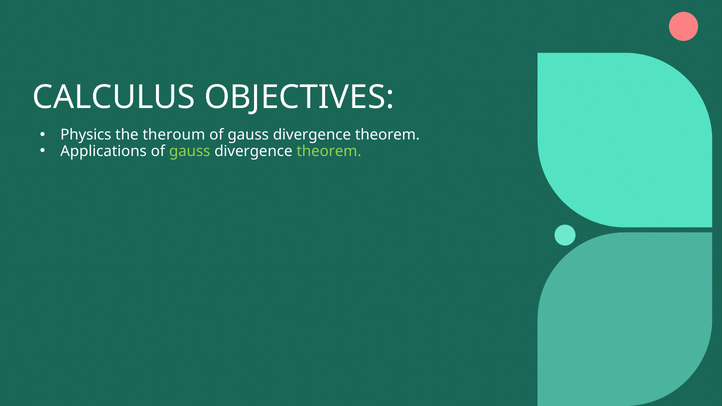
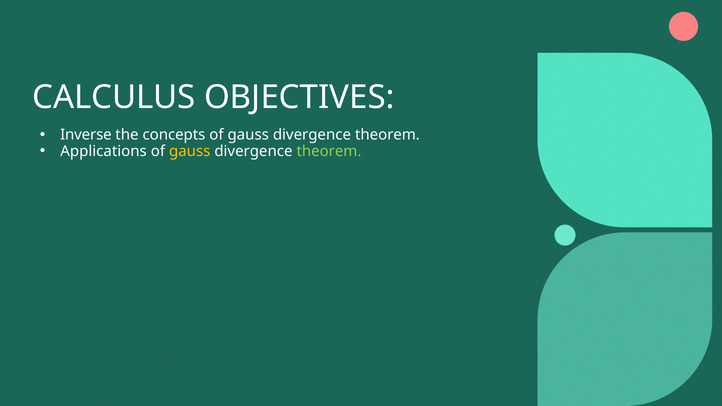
Physics: Physics -> Inverse (86, 135)
theroum: theroum -> concepts (174, 135)
gauss colour: light green -> yellow (190, 151)
